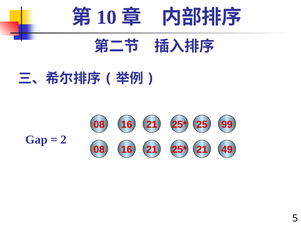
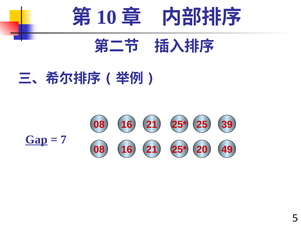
99: 99 -> 39 (227, 125)
Gap underline: none -> present (36, 140)
2: 2 -> 7 (63, 140)
08 21: 21 -> 20 (202, 150)
